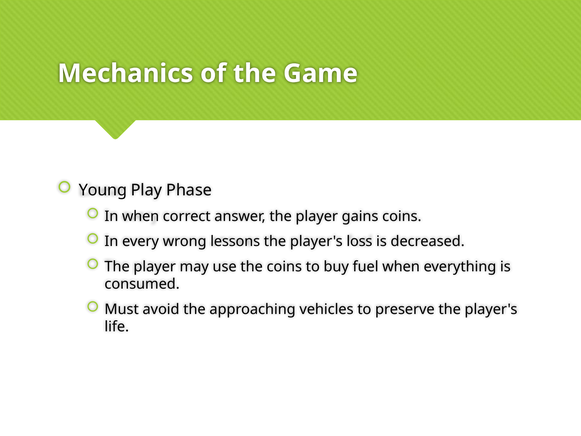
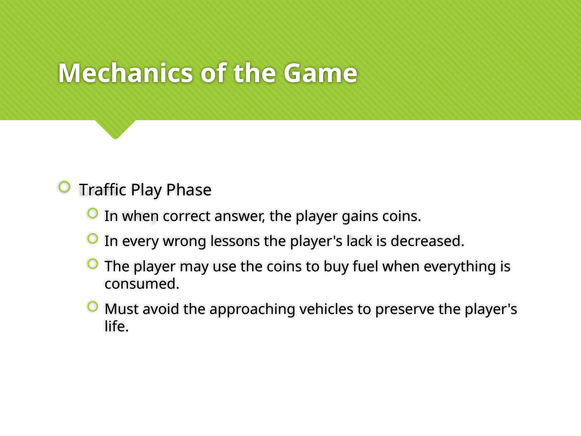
Young: Young -> Traffic (103, 190)
loss: loss -> lack (359, 241)
